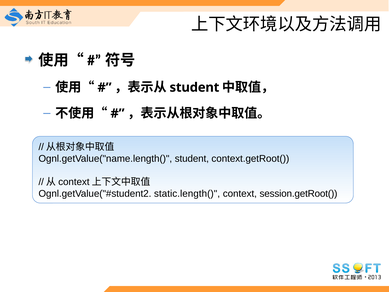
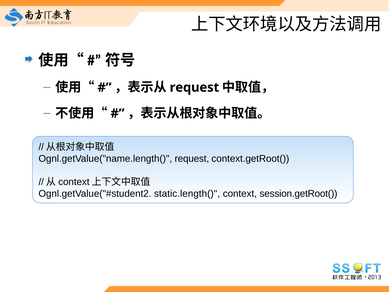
student: student -> request (194, 87)
Ognl.getValue("name.length( student: student -> request (192, 159)
